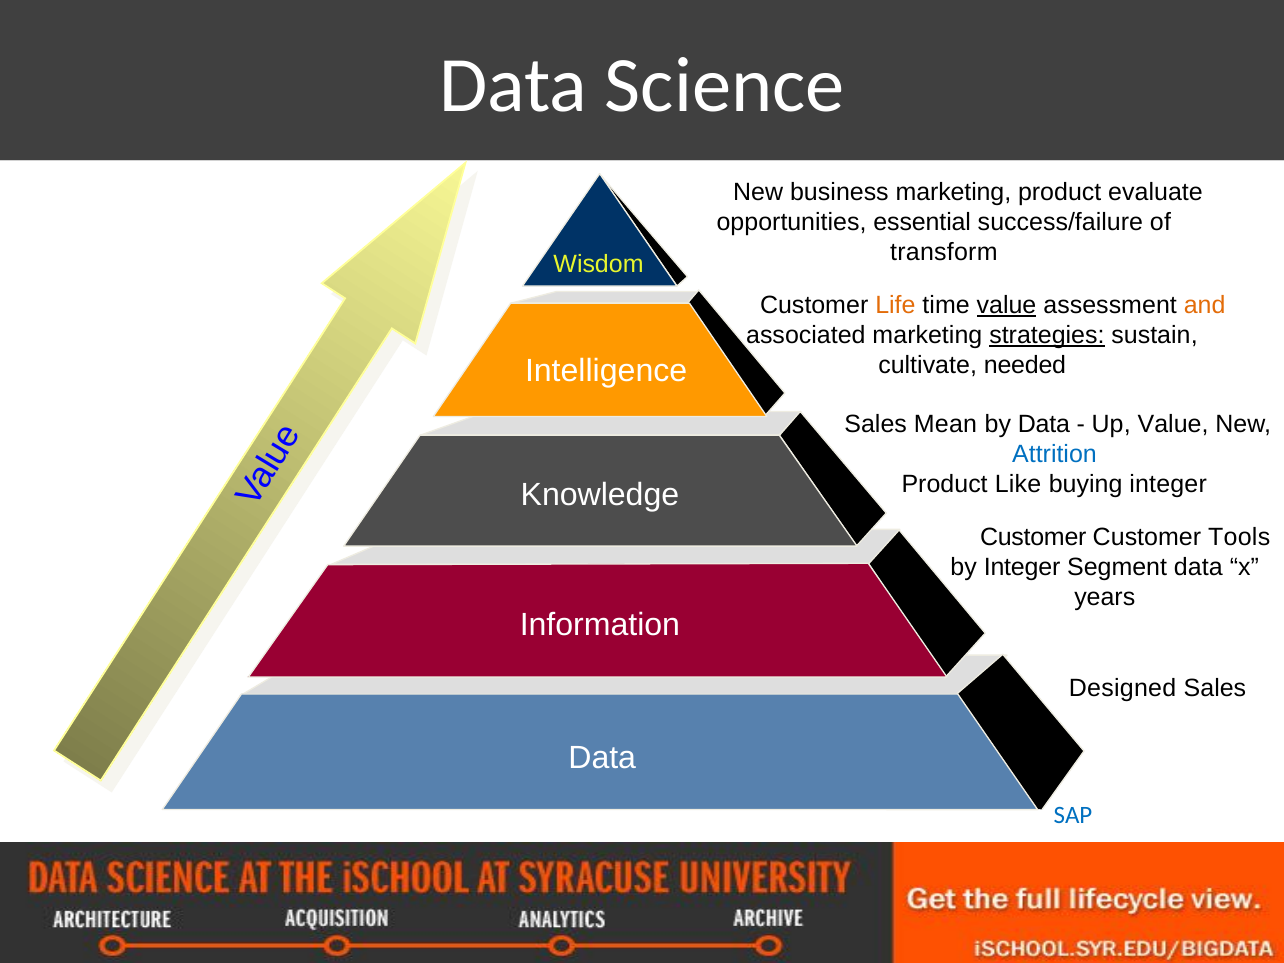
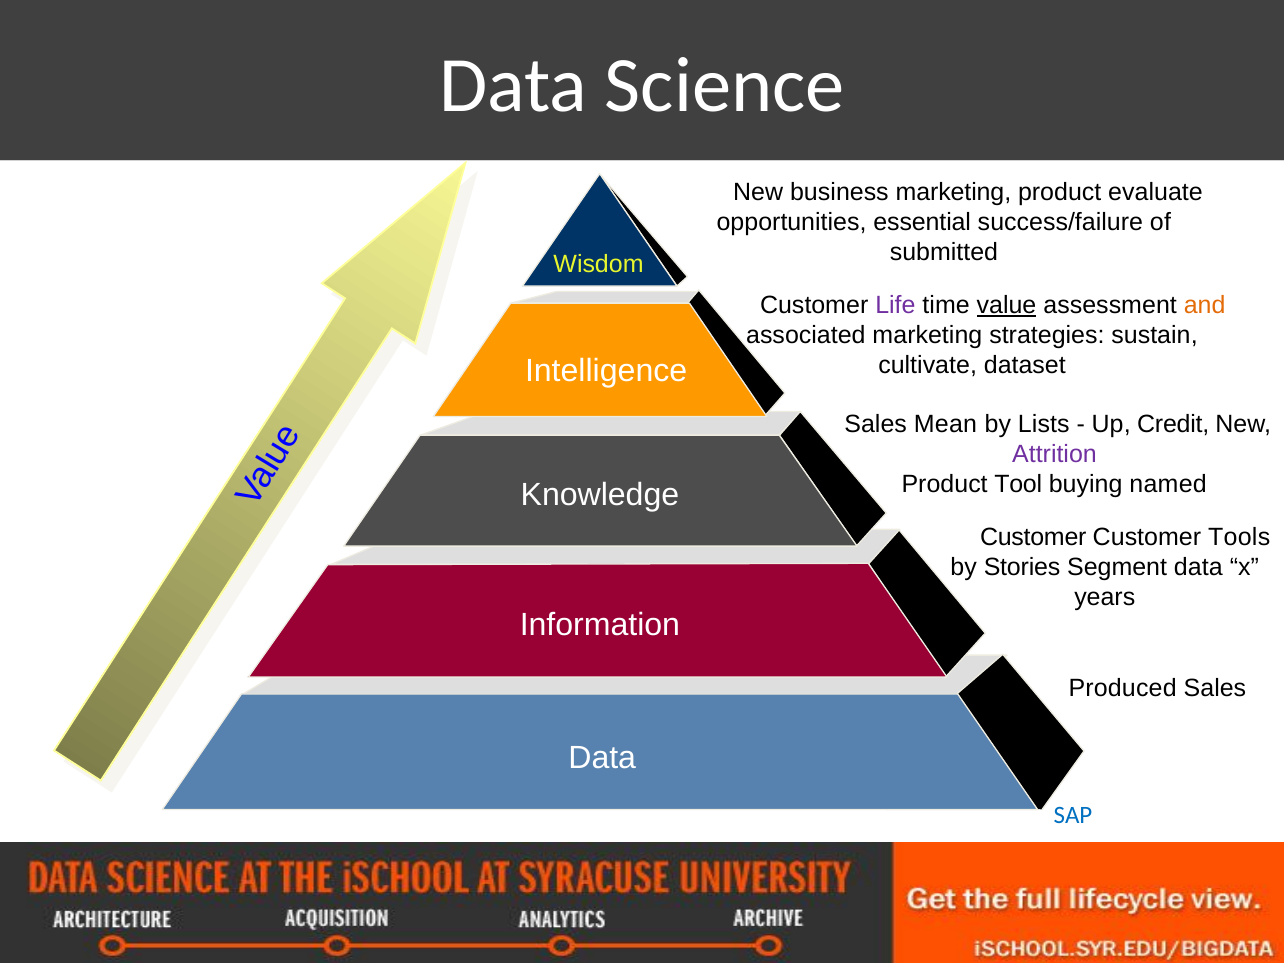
transform: transform -> submitted (944, 252)
Life colour: orange -> purple (895, 305)
strategies underline: present -> none (1047, 335)
needed: needed -> dataset (1025, 365)
by Data: Data -> Lists (1044, 424)
Up Value: Value -> Credit (1173, 424)
Attrition colour: blue -> purple (1055, 454)
Like: Like -> Tool (1018, 484)
buying integer: integer -> named (1168, 484)
by Integer: Integer -> Stories (1022, 567)
Designed: Designed -> Produced (1123, 689)
